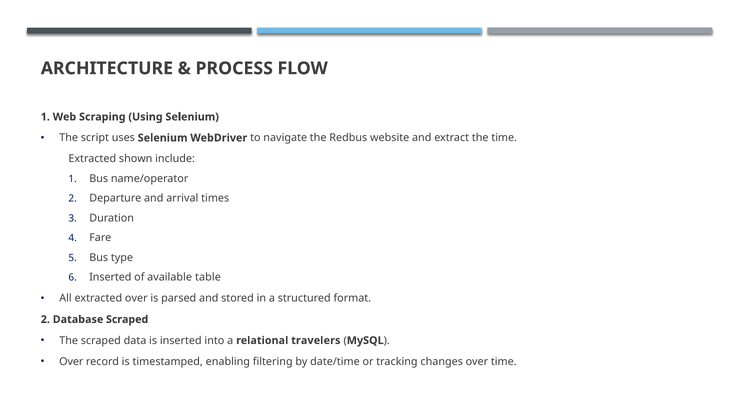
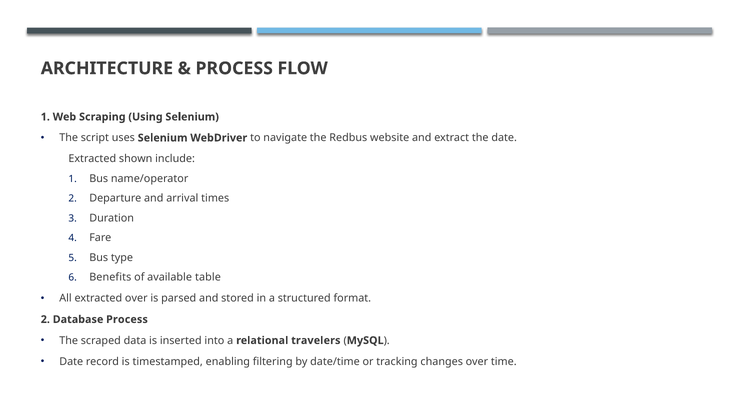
the time: time -> date (504, 138)
Inserted: Inserted -> Benefits (110, 277)
Database Scraped: Scraped -> Process (127, 319)
Over: Over -> Date (71, 361)
